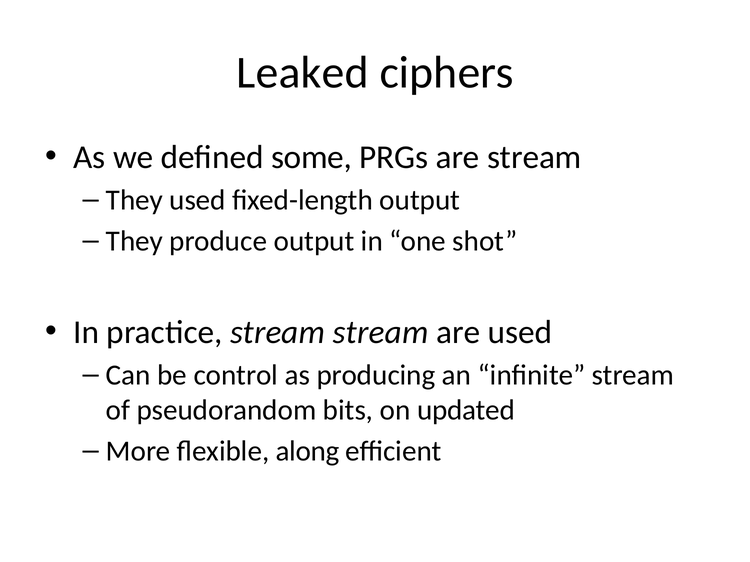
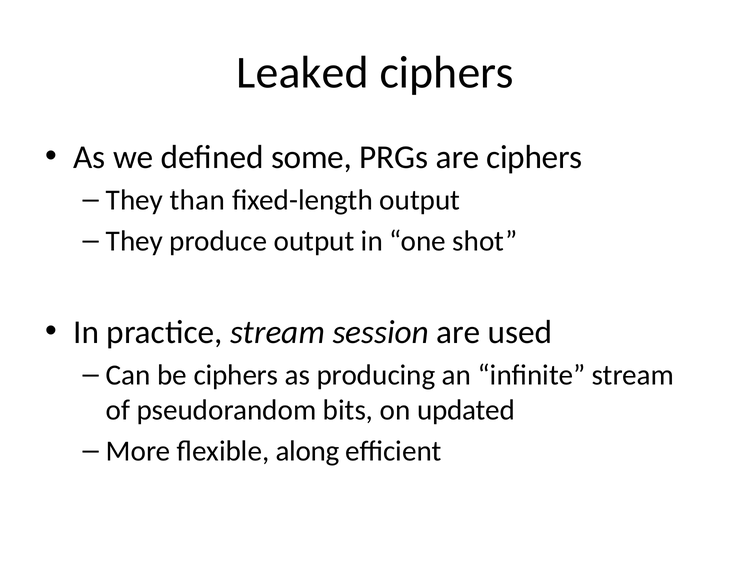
are stream: stream -> ciphers (534, 157)
They used: used -> than (197, 200)
stream stream: stream -> session (381, 332)
be control: control -> ciphers (236, 376)
